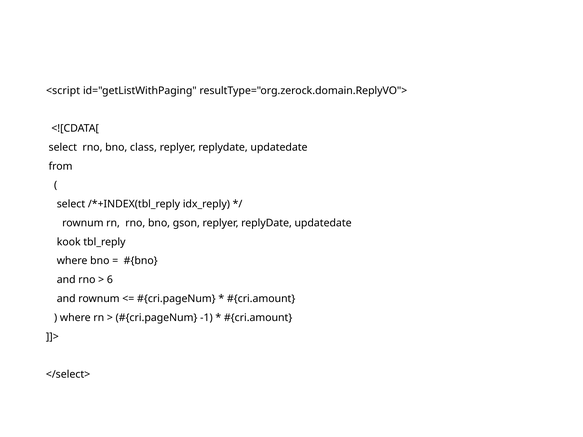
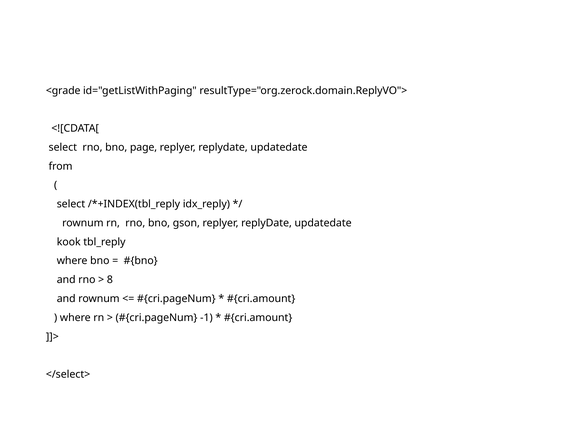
<script: <script -> <grade (63, 91)
class: class -> page (144, 147)
6: 6 -> 8 (110, 280)
